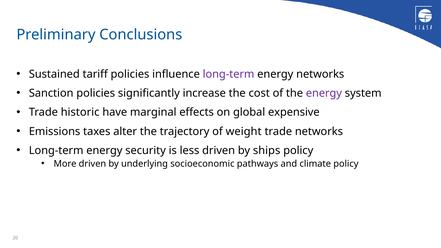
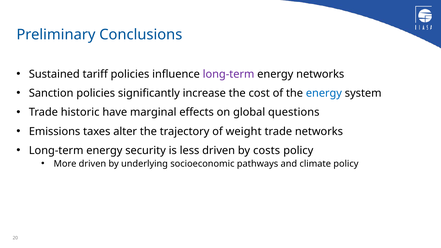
energy colour: purple -> blue (324, 93)
expensive: expensive -> questions (294, 112)
ships: ships -> costs (267, 151)
